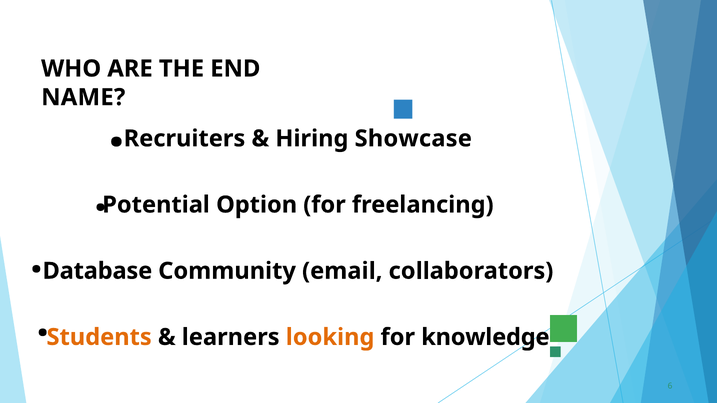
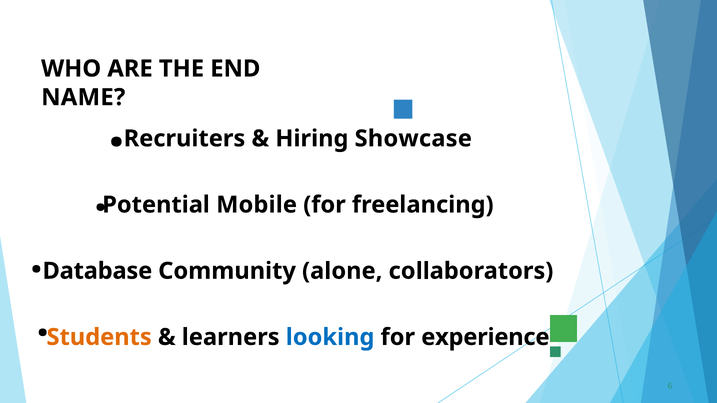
Option: Option -> Mobile (257, 205)
email: email -> alone (342, 271)
looking colour: orange -> blue (330, 337)
knowledge: knowledge -> experience (485, 337)
